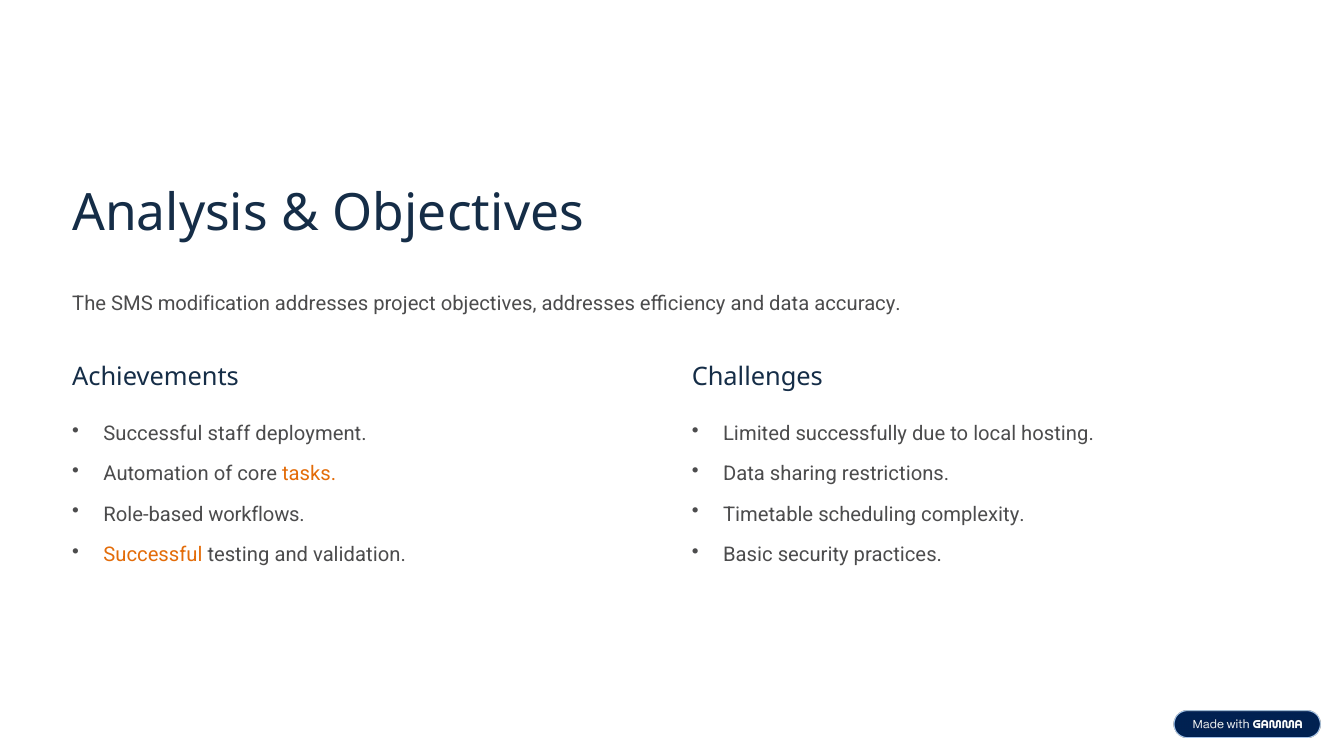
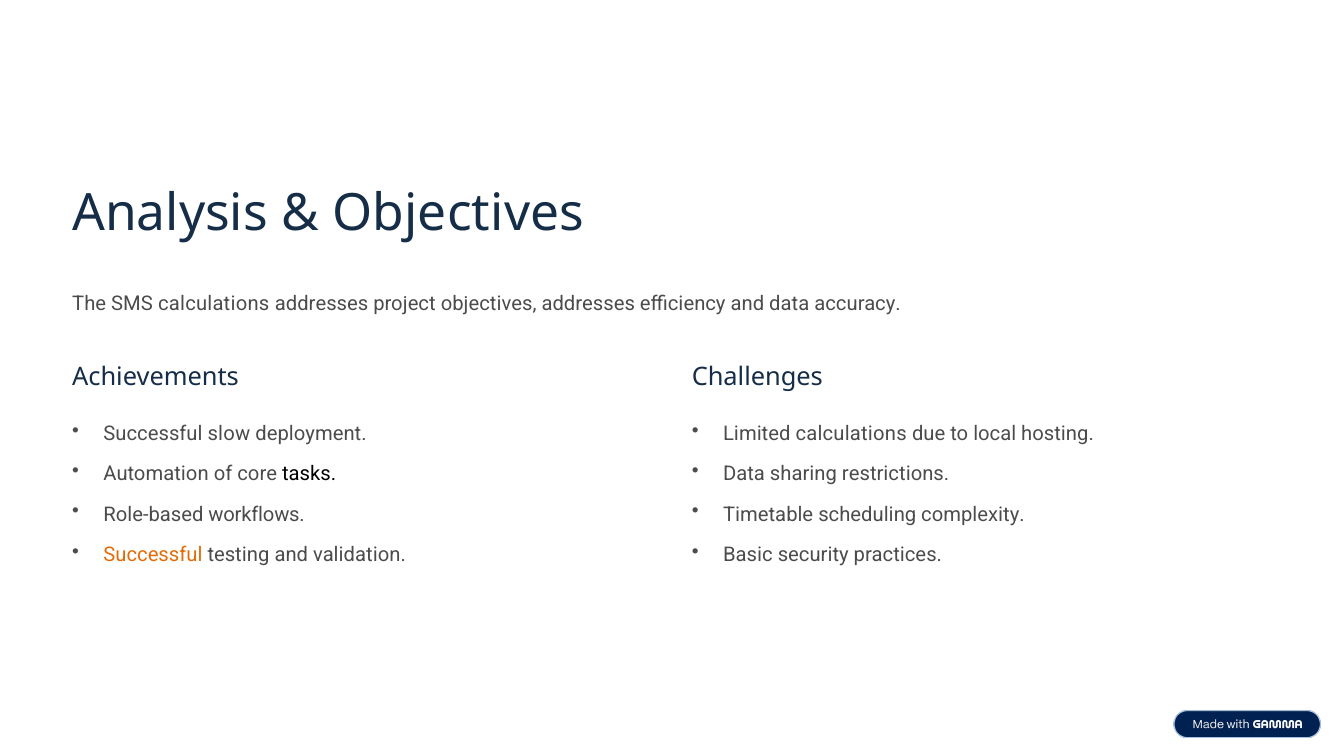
SMS modification: modification -> calculations (214, 304)
staff: staff -> slow (229, 434)
Limited successfully: successfully -> calculations (851, 434)
tasks colour: orange -> black (309, 474)
